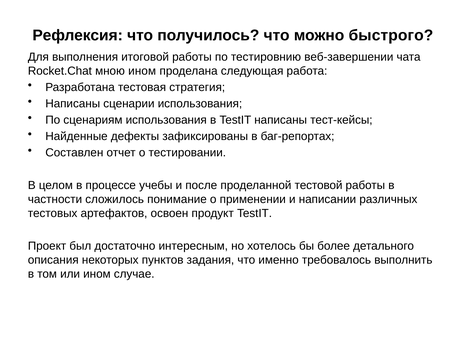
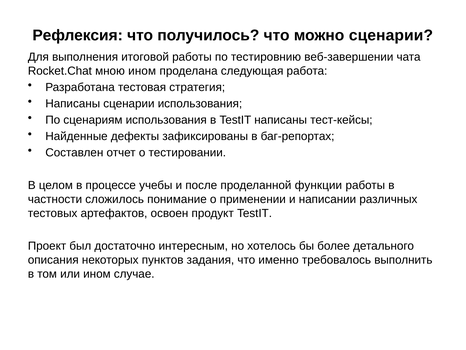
можно быстрого: быстрого -> сценарии (391, 35)
тестовой: тестовой -> функции (318, 185)
